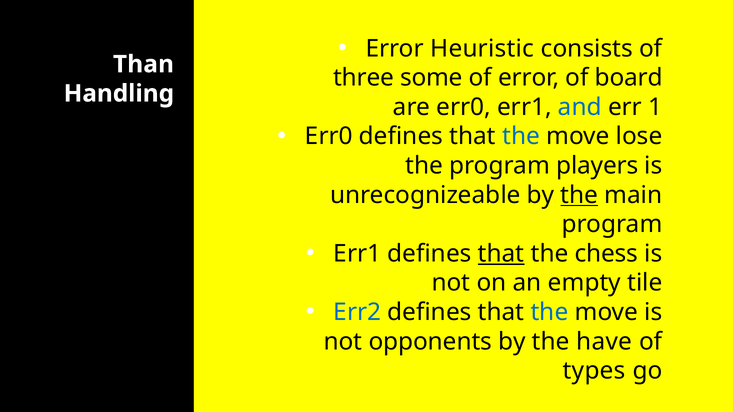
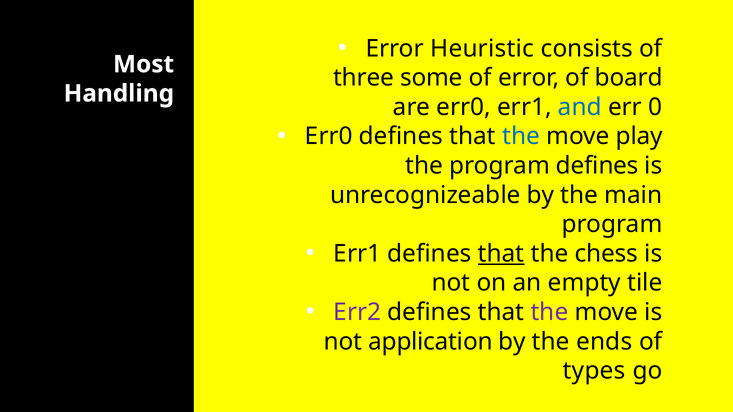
Than: Than -> Most (144, 64)
1: 1 -> 0 (655, 107)
lose: lose -> play (639, 137)
program players: players -> defines (597, 166)
the underline: present -> none (579, 195)
Err2 colour: blue -> purple (357, 312)
the colour: blue -> purple (550, 312)
opponents: opponents -> application (430, 342)
have: have -> ends (604, 342)
